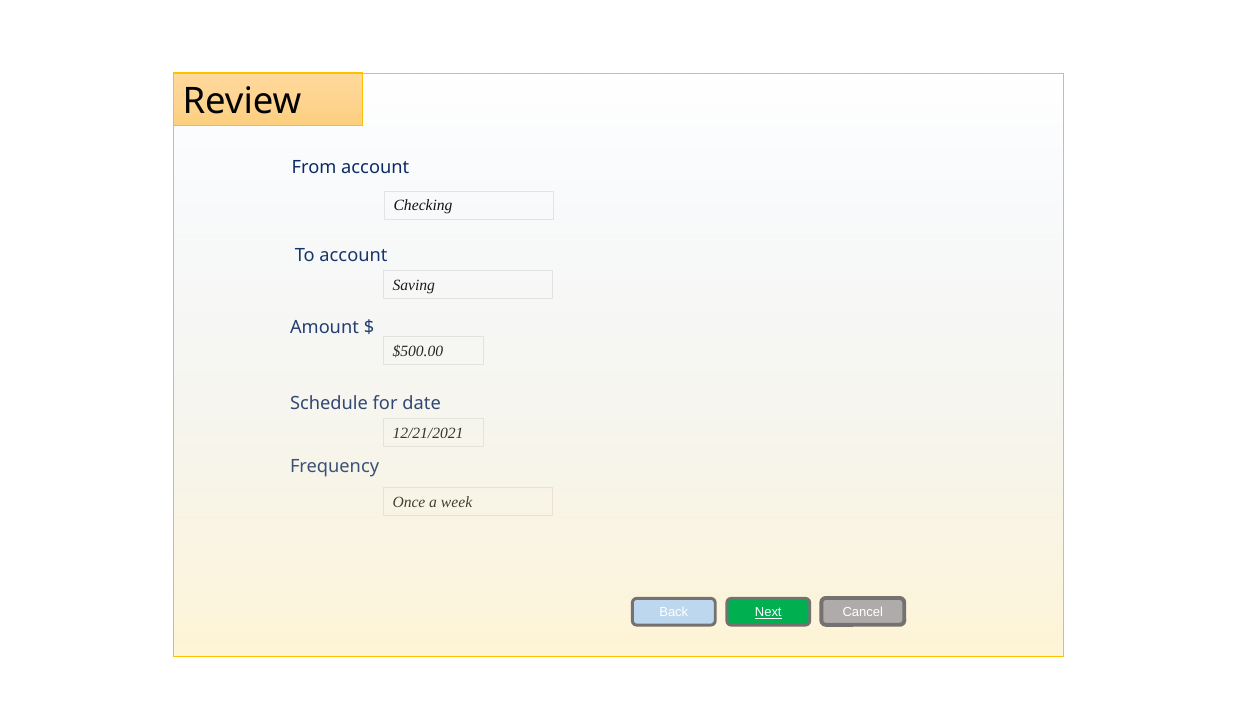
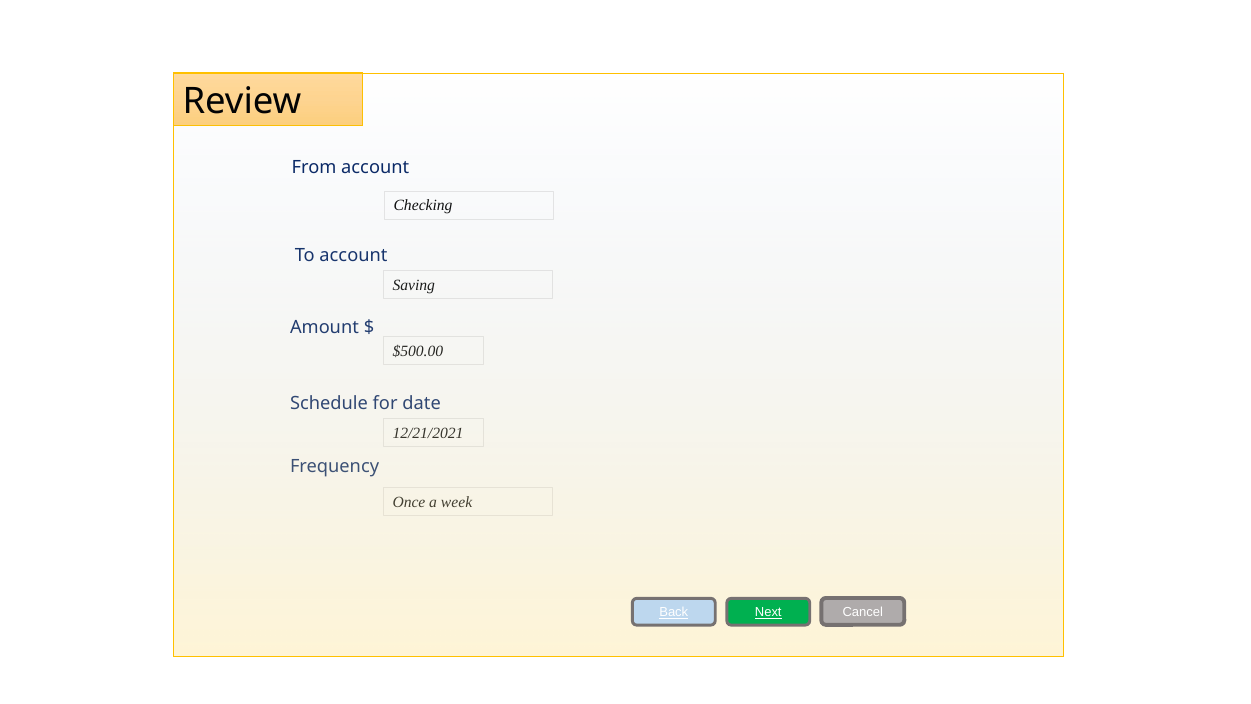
Back underline: none -> present (674, 612)
